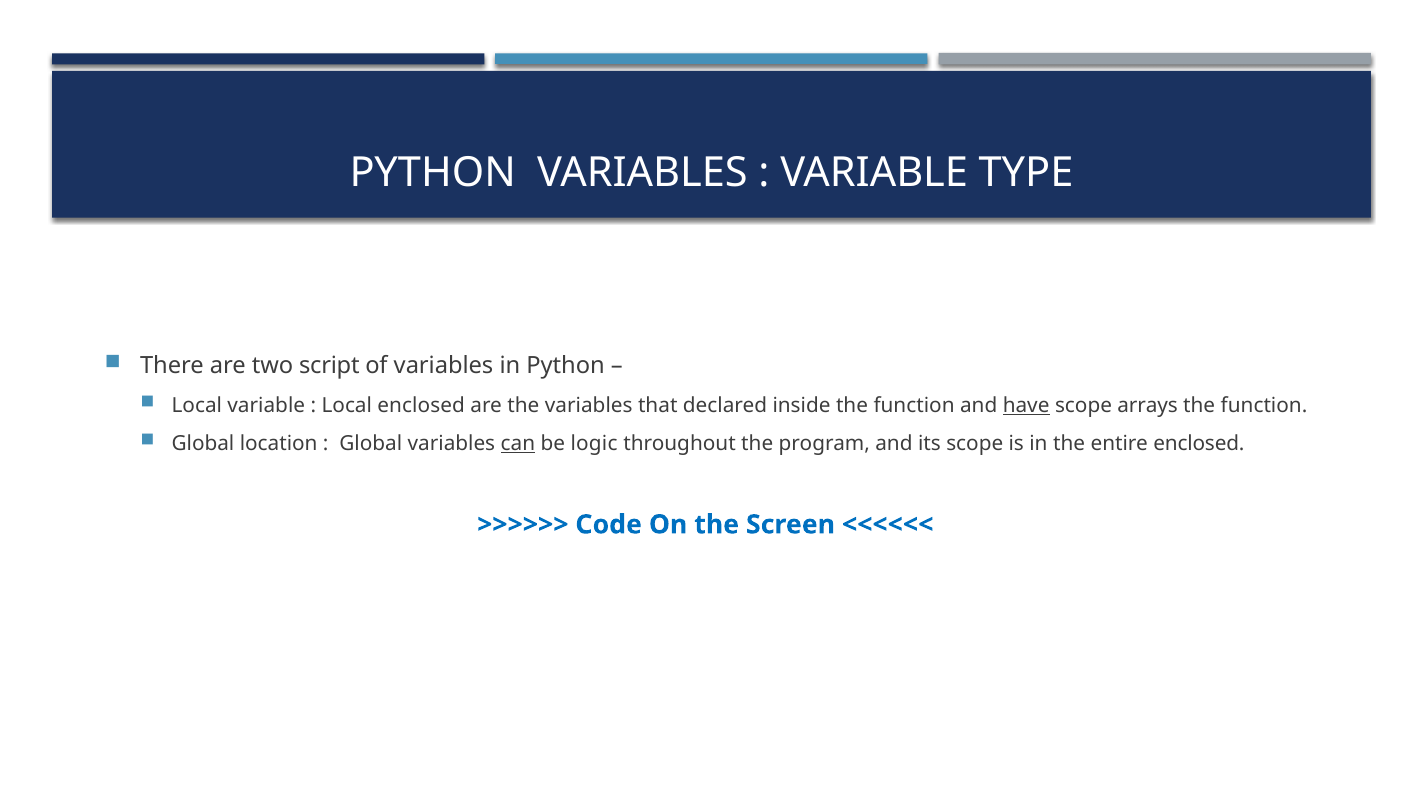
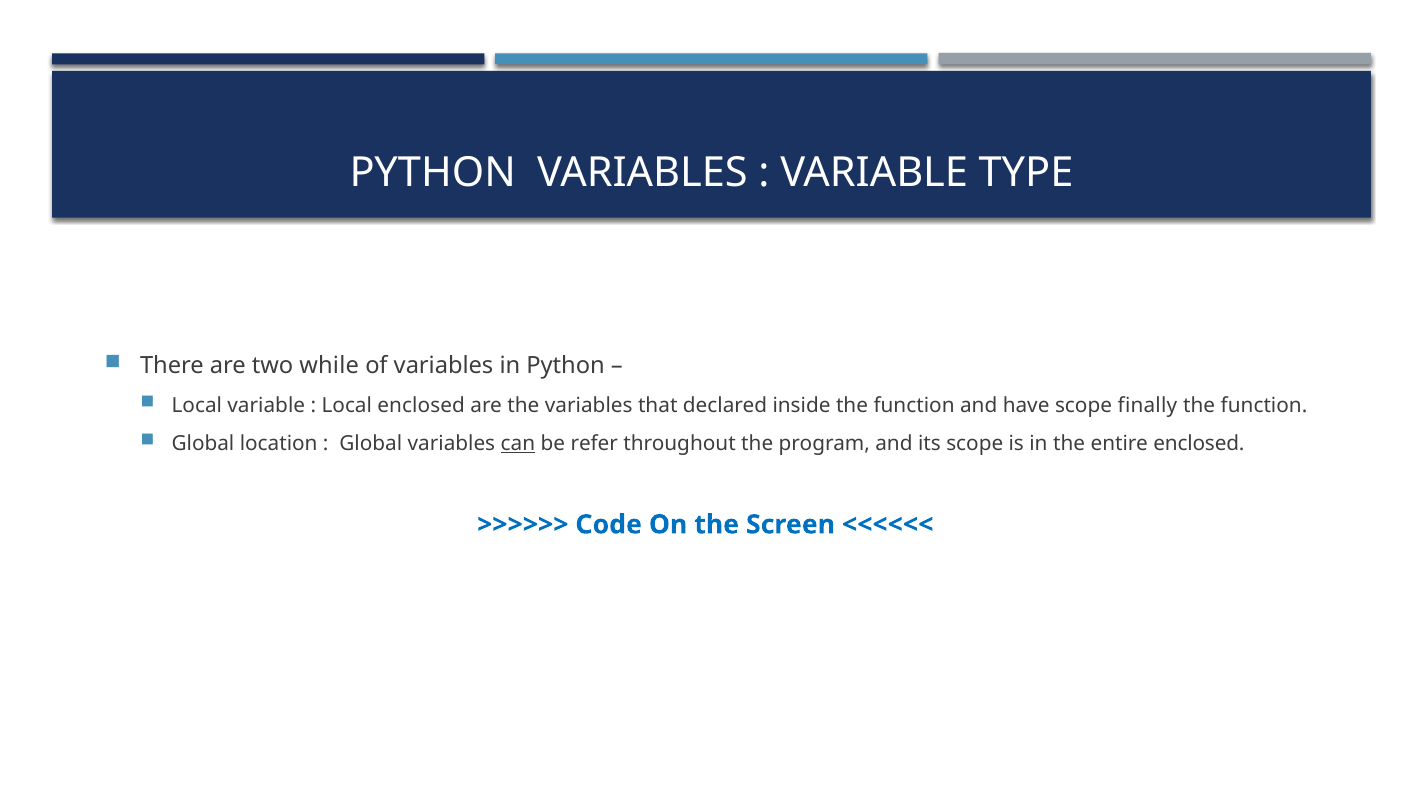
script: script -> while (329, 366)
have underline: present -> none (1026, 406)
arrays: arrays -> finally (1147, 406)
logic: logic -> refer (594, 444)
